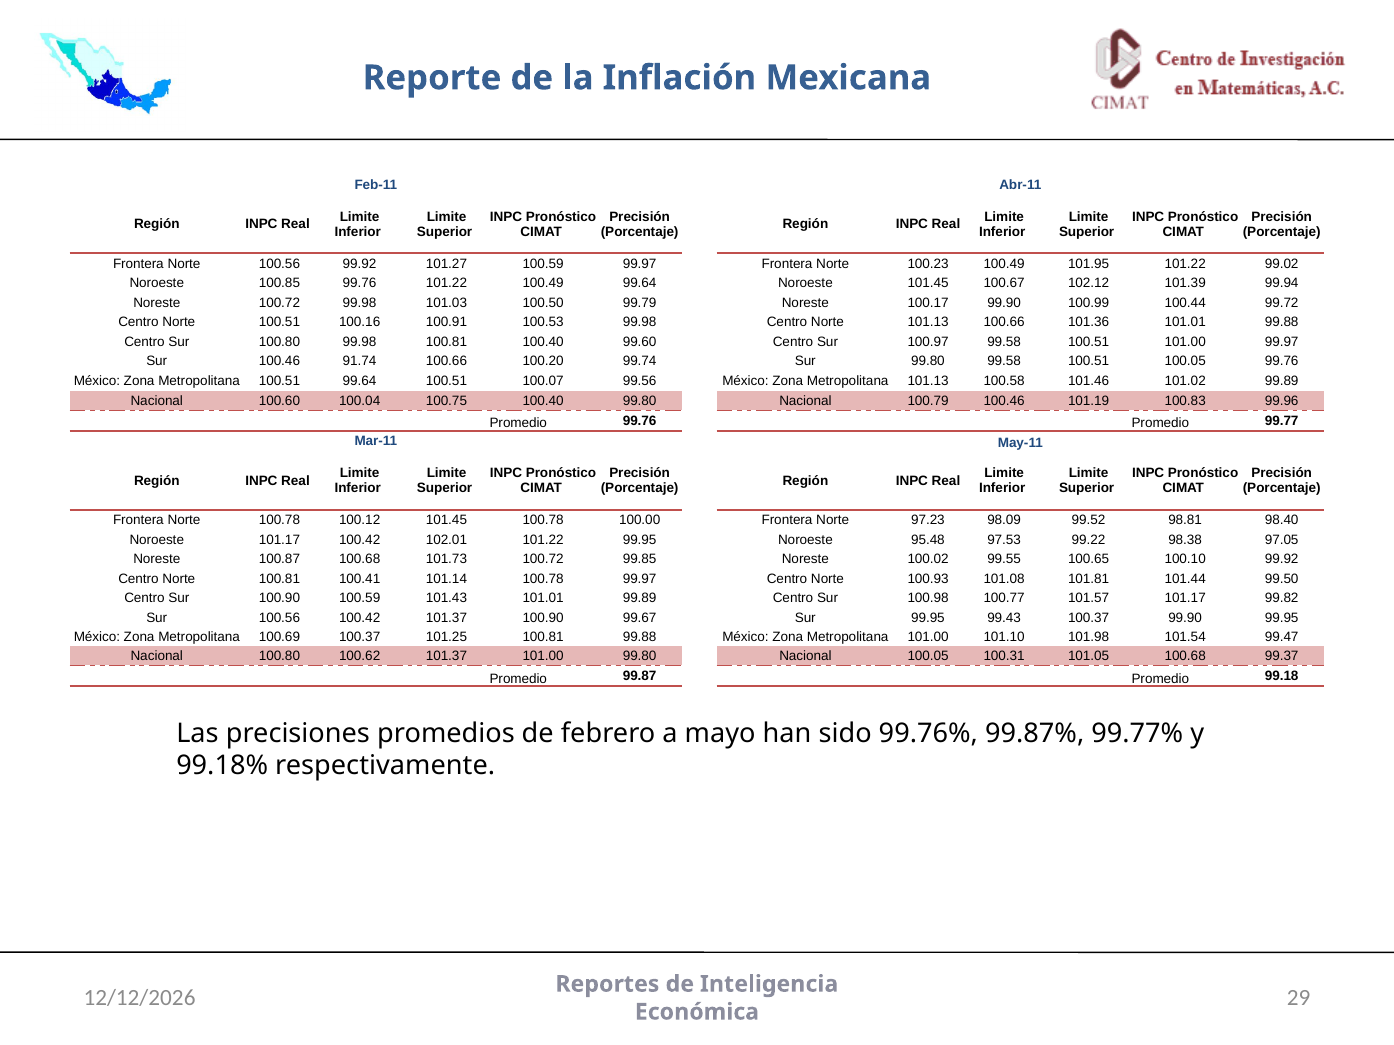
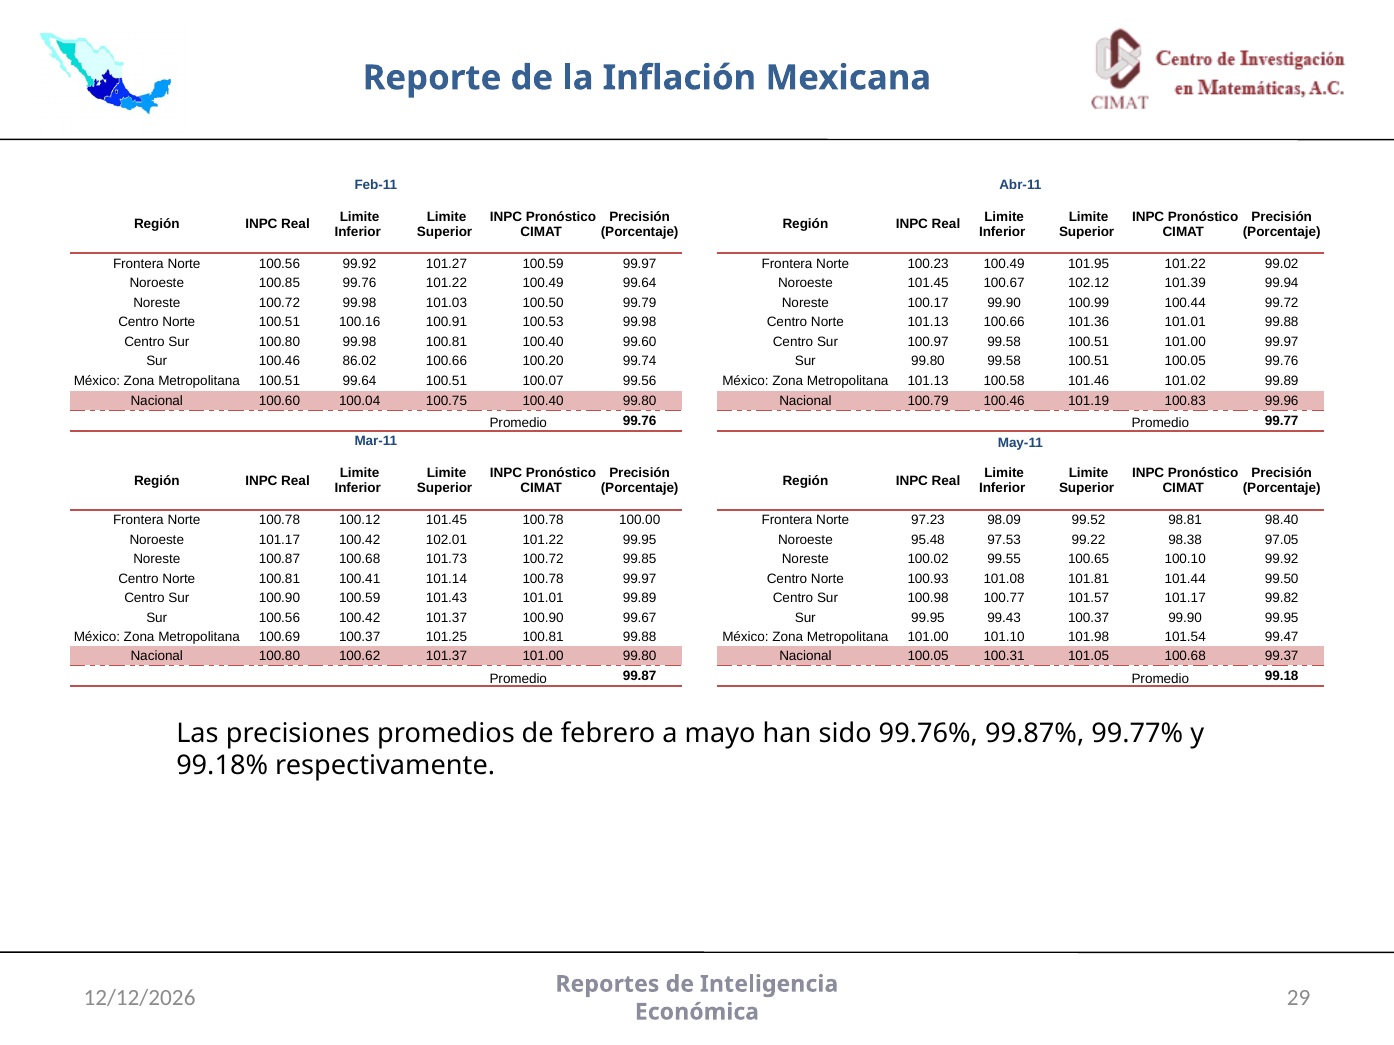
91.74: 91.74 -> 86.02 (360, 362)
